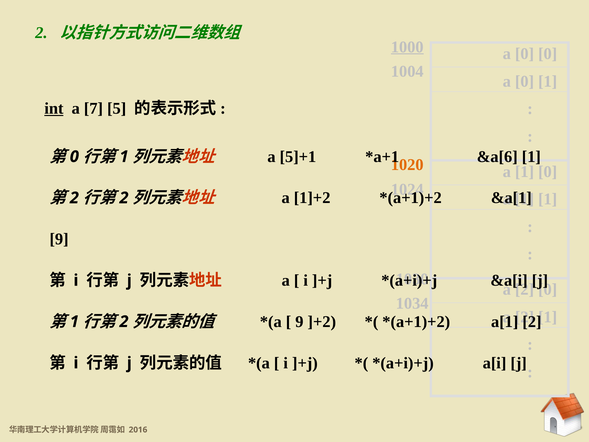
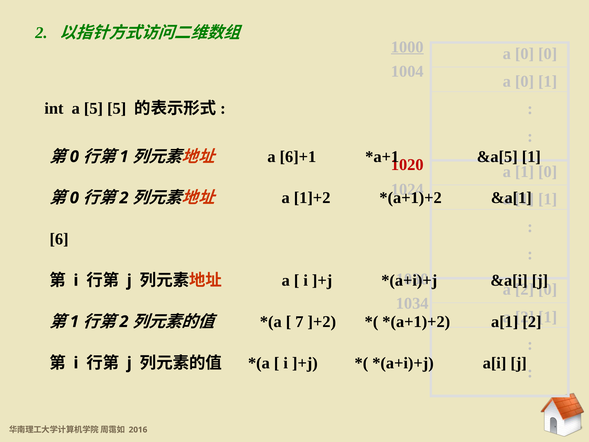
int underline: present -> none (54, 108)
a 7: 7 -> 5 (93, 108)
5]+1: 5]+1 -> 6]+1 (298, 157)
&a[6: &a[6 -> &a[5 (497, 157)
1020 colour: orange -> red (407, 165)
2: 2 -> 0 (74, 198)
9: 9 -> 6 (59, 239)
9: 9 -> 7 (299, 321)
